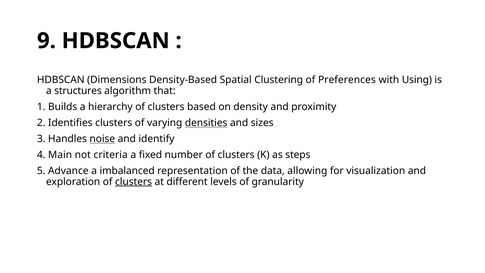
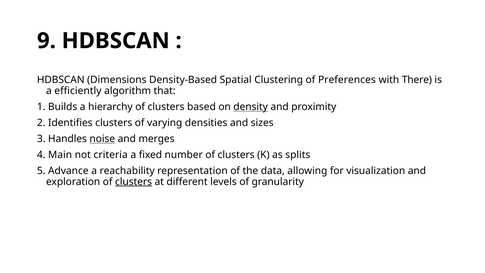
Using: Using -> There (417, 80)
structures: structures -> efficiently (78, 91)
density underline: none -> present (251, 107)
densities underline: present -> none (206, 123)
identify: identify -> merges (157, 139)
steps: steps -> splits (298, 155)
imbalanced: imbalanced -> reachability (127, 171)
